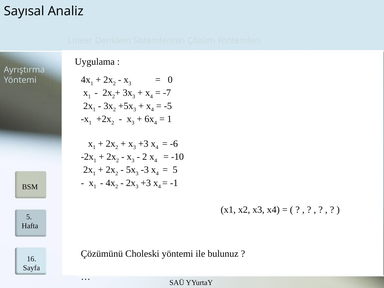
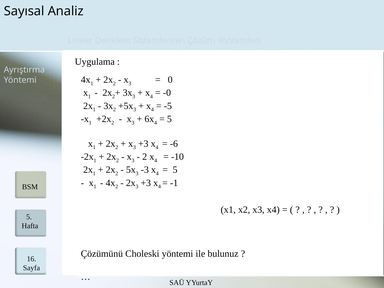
-7: -7 -> -0 (167, 93)
1: 1 -> 5 (169, 119)
